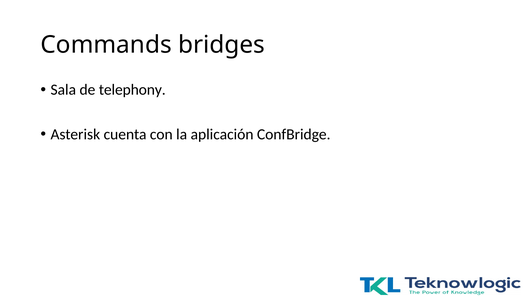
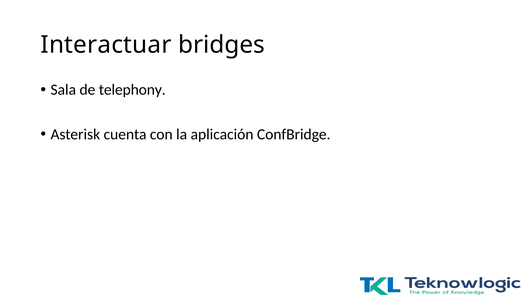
Commands: Commands -> Interactuar (106, 45)
